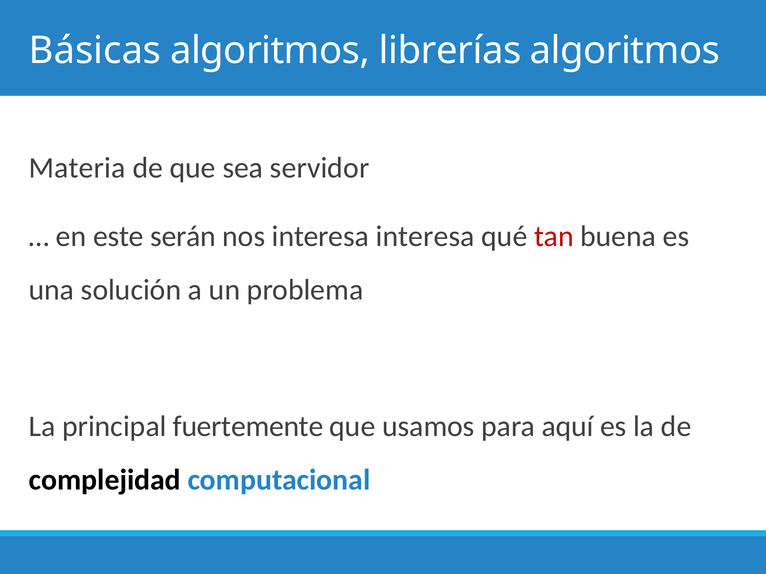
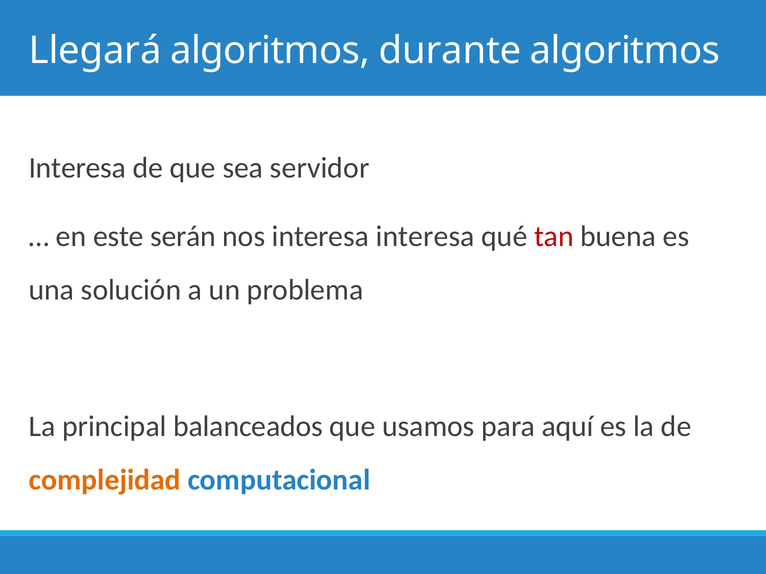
Básicas: Básicas -> Llegará (95, 51)
librerías: librerías -> durante (450, 51)
Materia: Materia -> Interesa (77, 168)
fuertemente: fuertemente -> balanceados (248, 427)
complejidad colour: black -> orange (105, 480)
